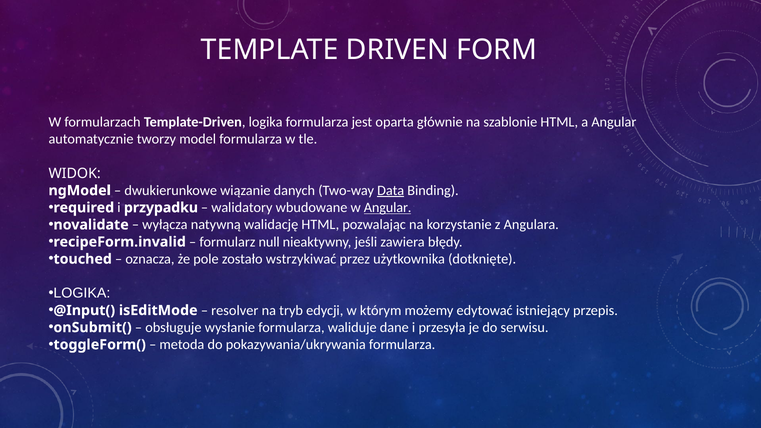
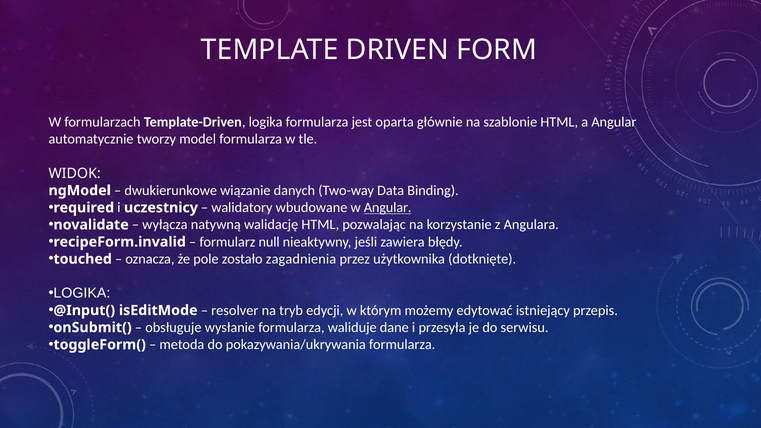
Data underline: present -> none (391, 191)
przypadku: przypadku -> uczestnicy (161, 208)
wstrzykiwać: wstrzykiwać -> zagadnienia (301, 259)
